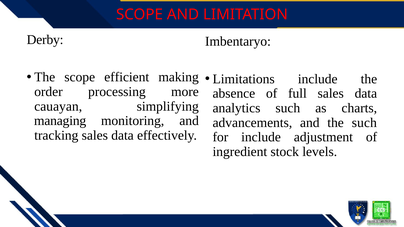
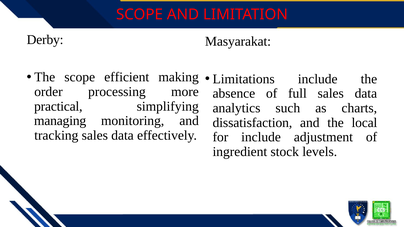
Imbentaryo: Imbentaryo -> Masyarakat (238, 42)
cauayan: cauayan -> practical (58, 106)
advancements: advancements -> dissatisfaction (252, 123)
the such: such -> local (364, 123)
